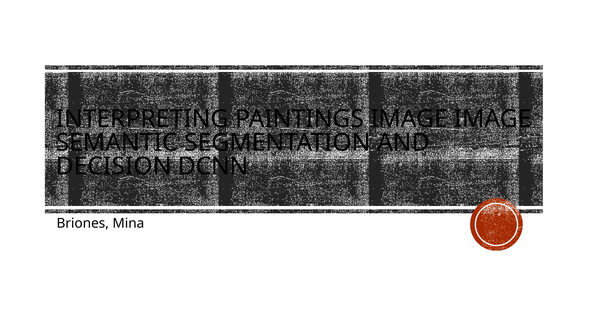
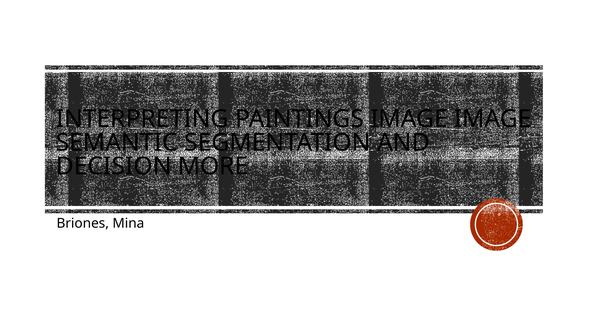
DCNN: DCNN -> MORE (213, 166)
